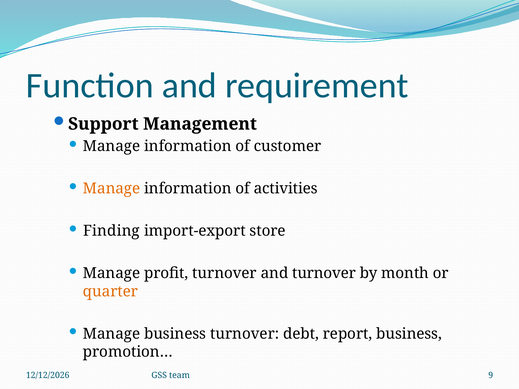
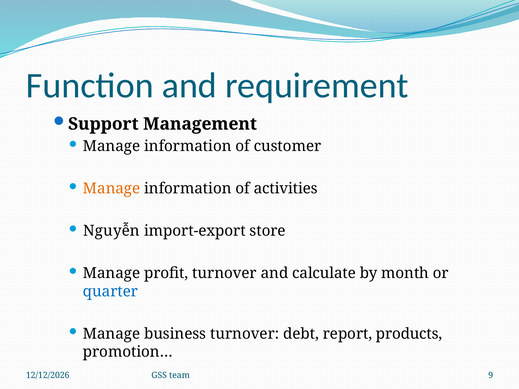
Finding: Finding -> Nguyễn (111, 231)
and turnover: turnover -> calculate (324, 273)
quarter colour: orange -> blue (110, 292)
report business: business -> products (409, 334)
